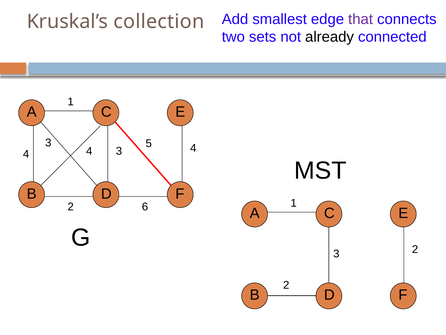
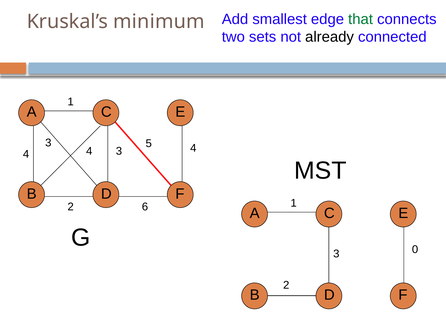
collection: collection -> minimum (159, 21)
that colour: purple -> green (361, 19)
2: 2 -> 0 (415, 249)
